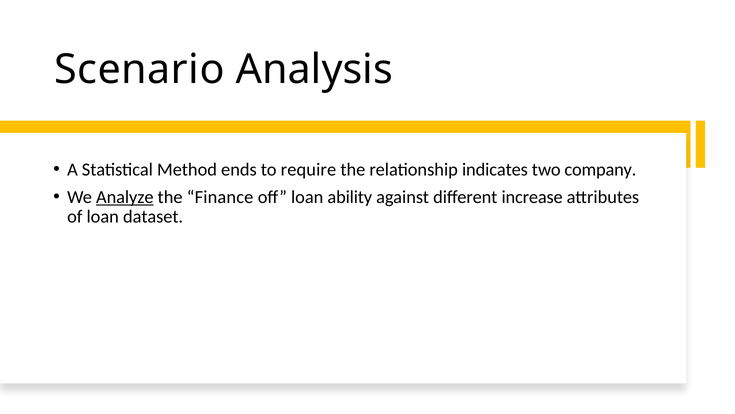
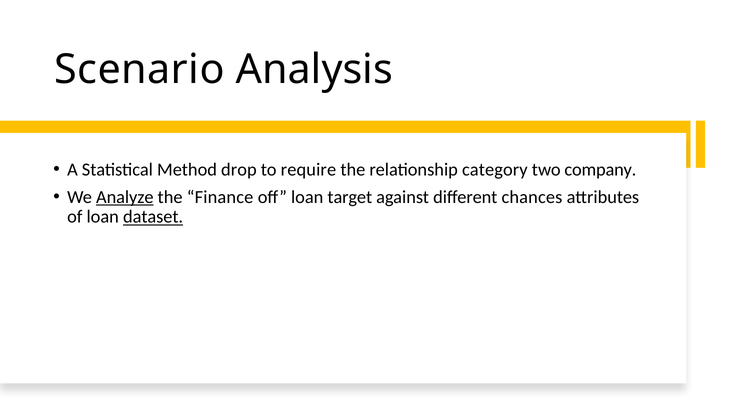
ends: ends -> drop (239, 169)
indicates: indicates -> category (495, 169)
ability: ability -> target (350, 197)
increase: increase -> chances (532, 197)
dataset underline: none -> present (153, 217)
